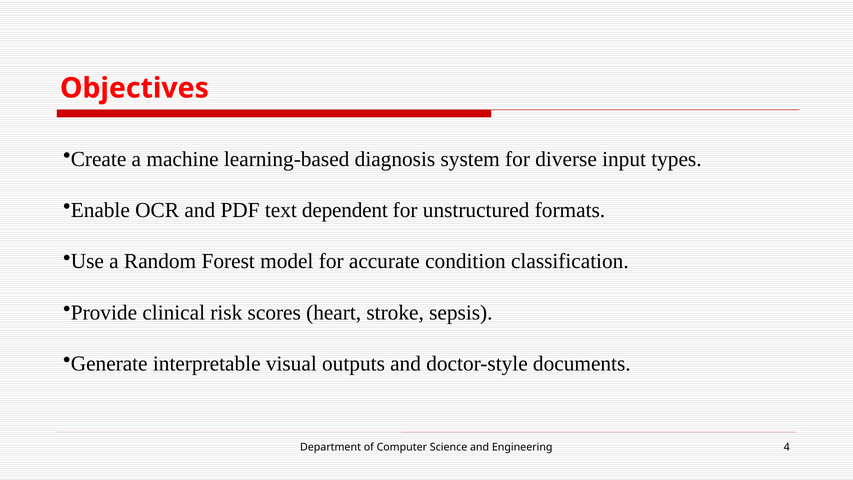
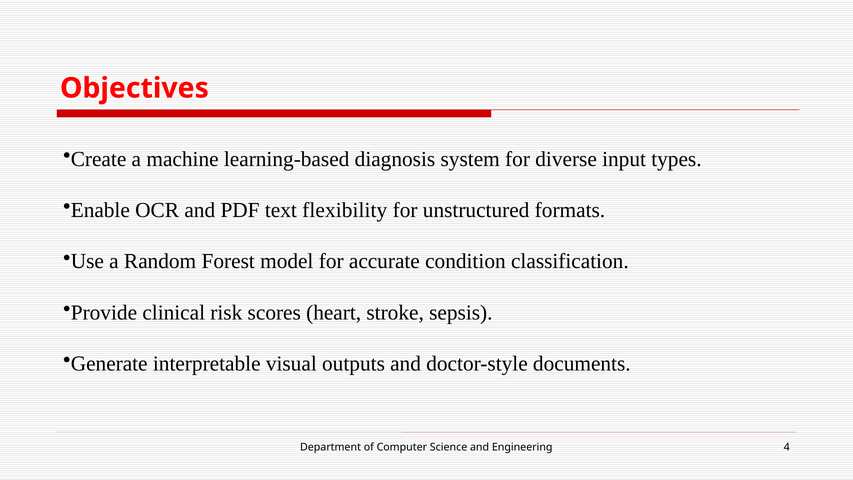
dependent: dependent -> flexibility (345, 210)
